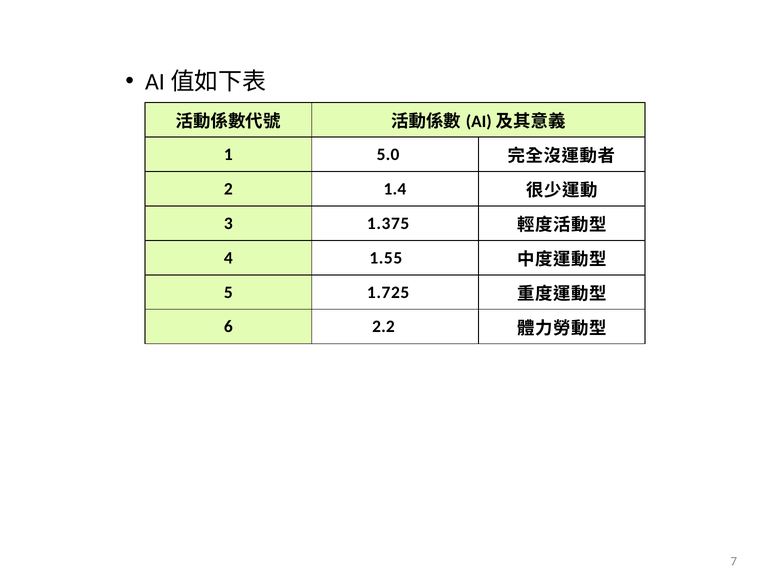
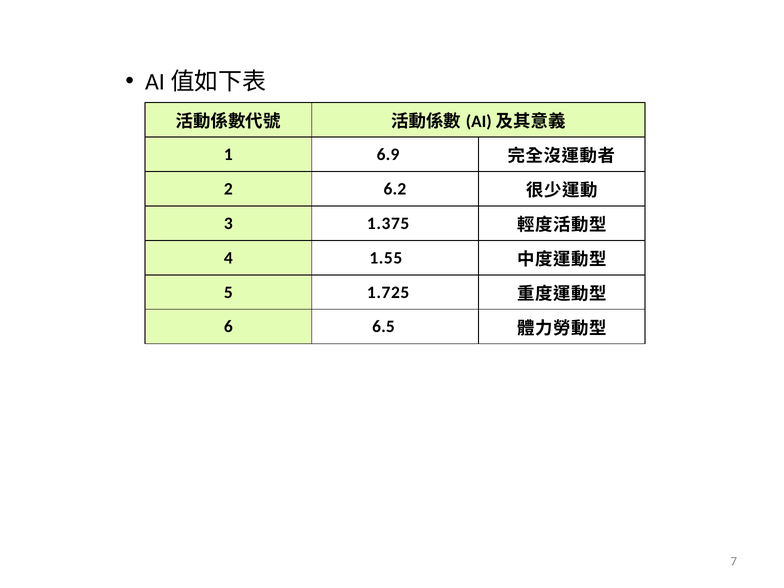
5.0: 5.0 -> 6.9 (388, 154)
1.4: 1.4 -> 6.2 (395, 189)
2.2: 2.2 -> 6.5 (383, 327)
